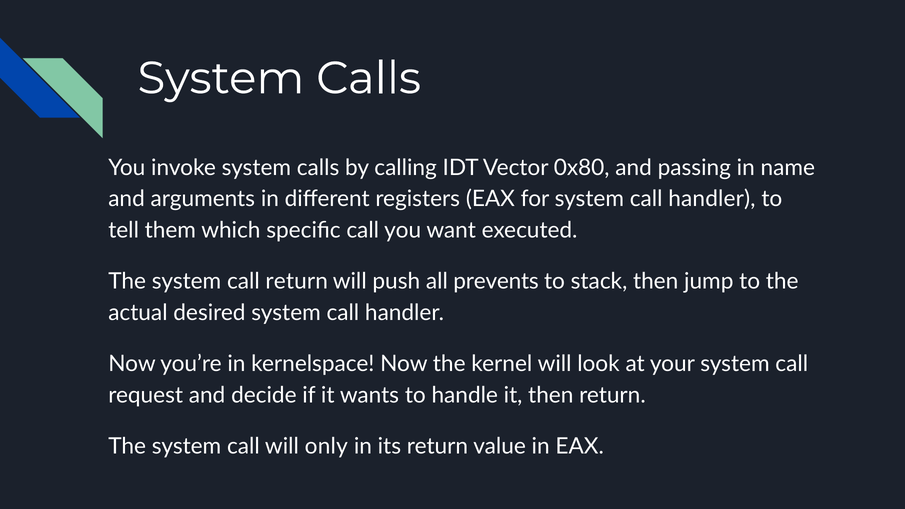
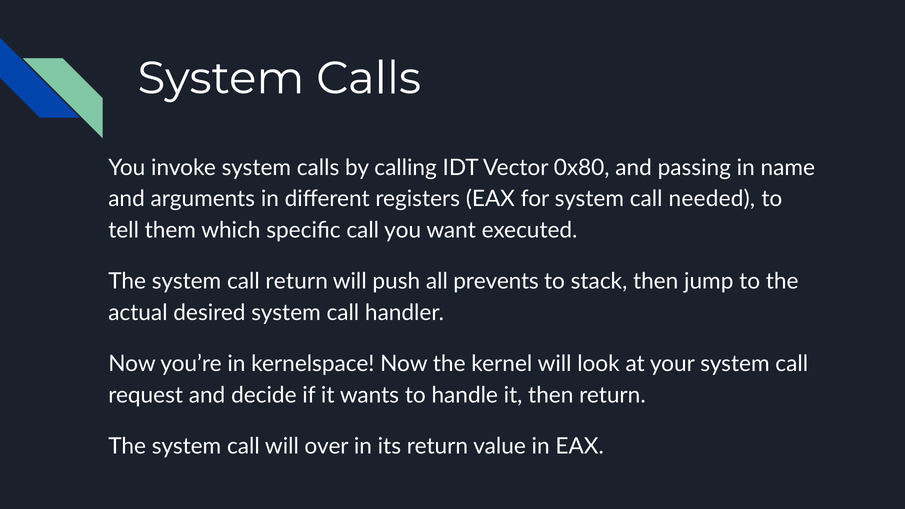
for system call handler: handler -> needed (712, 199)
only: only -> over (326, 447)
